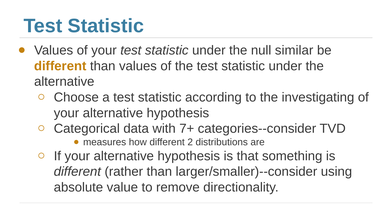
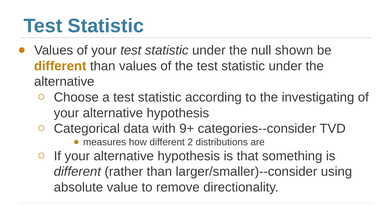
similar: similar -> shown (294, 50)
7+: 7+ -> 9+ (187, 129)
